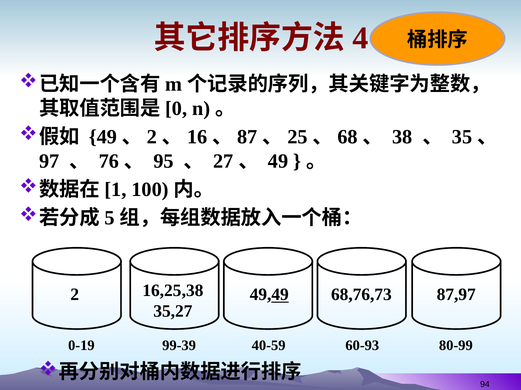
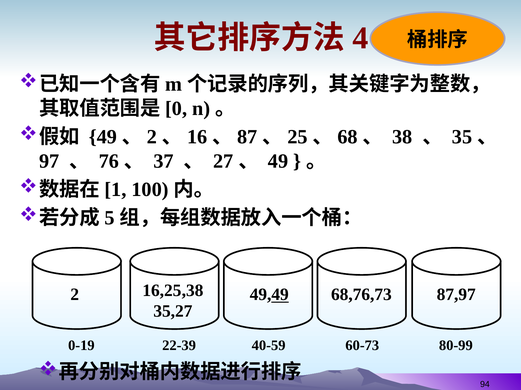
95: 95 -> 37 (164, 161)
99-39: 99-39 -> 22-39 (179, 346)
60-93: 60-93 -> 60-73 (362, 346)
